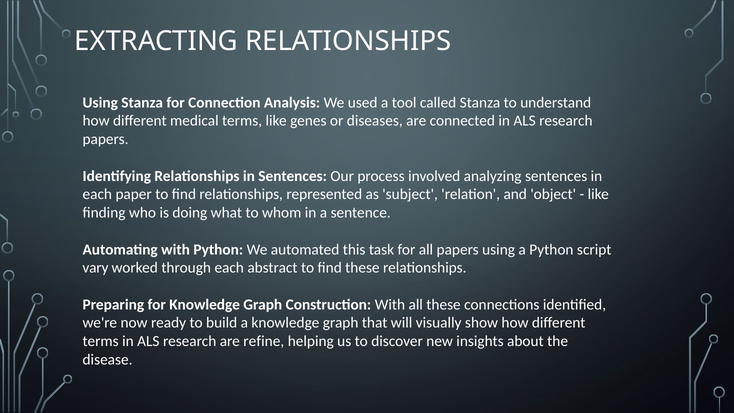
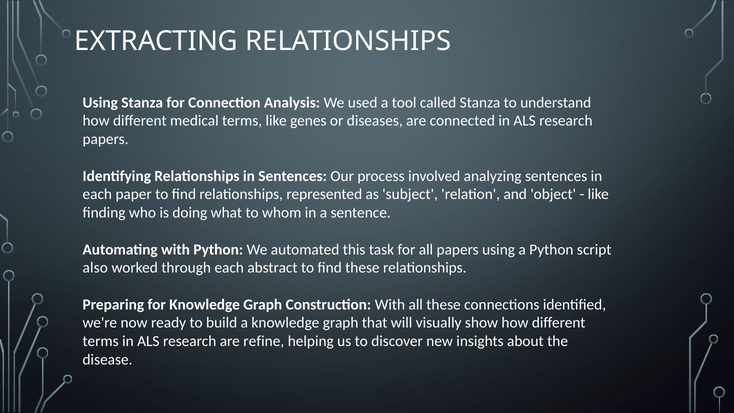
vary: vary -> also (95, 268)
